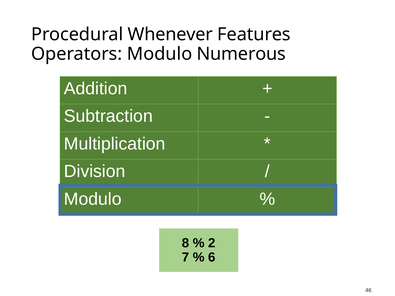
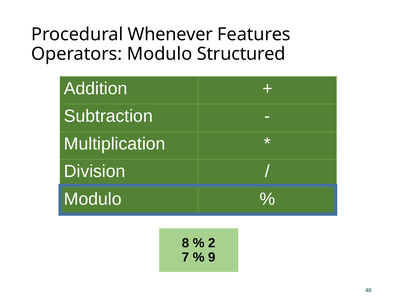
Numerous: Numerous -> Structured (241, 54)
6: 6 -> 9 (212, 257)
